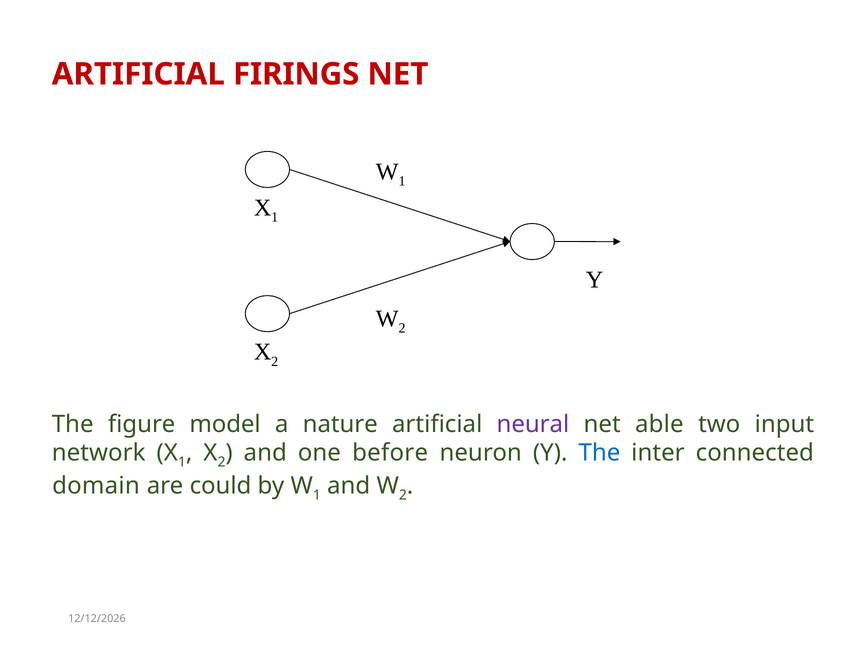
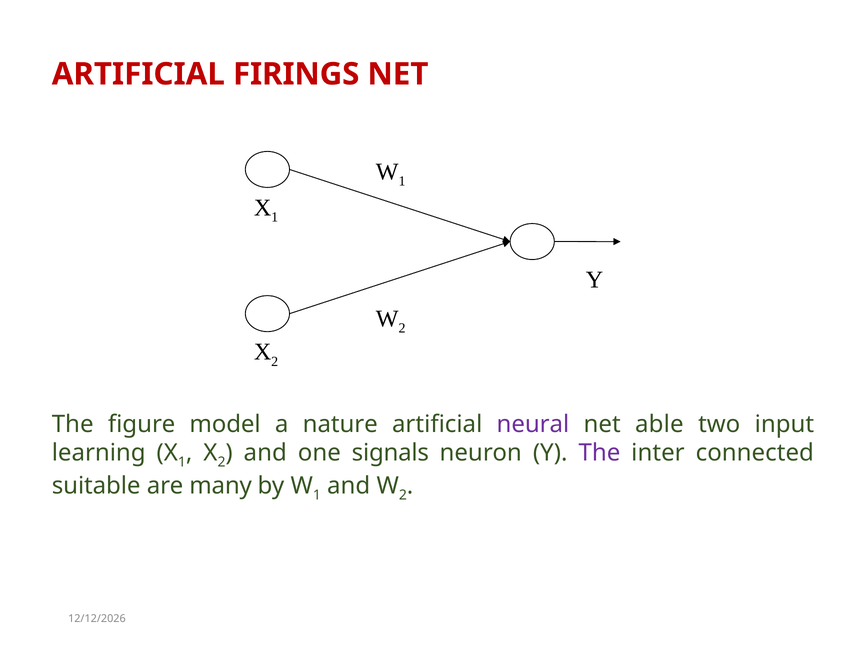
network: network -> learning (99, 453)
before: before -> signals (390, 453)
The colour: blue -> purple (599, 453)
domain: domain -> suitable (96, 486)
could: could -> many (221, 486)
